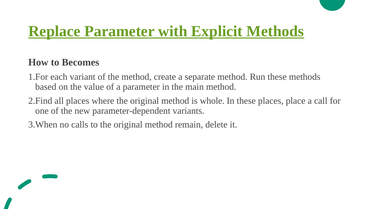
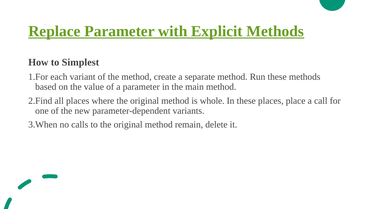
Becomes: Becomes -> Simplest (80, 62)
